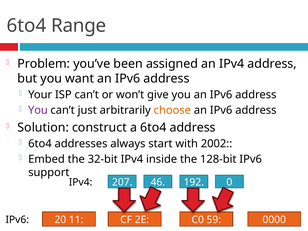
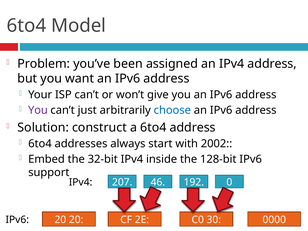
Range: Range -> Model (79, 26)
choose colour: orange -> blue (172, 110)
20 11: 11 -> 20 (76, 220)
59: 59 -> 30 (214, 220)
